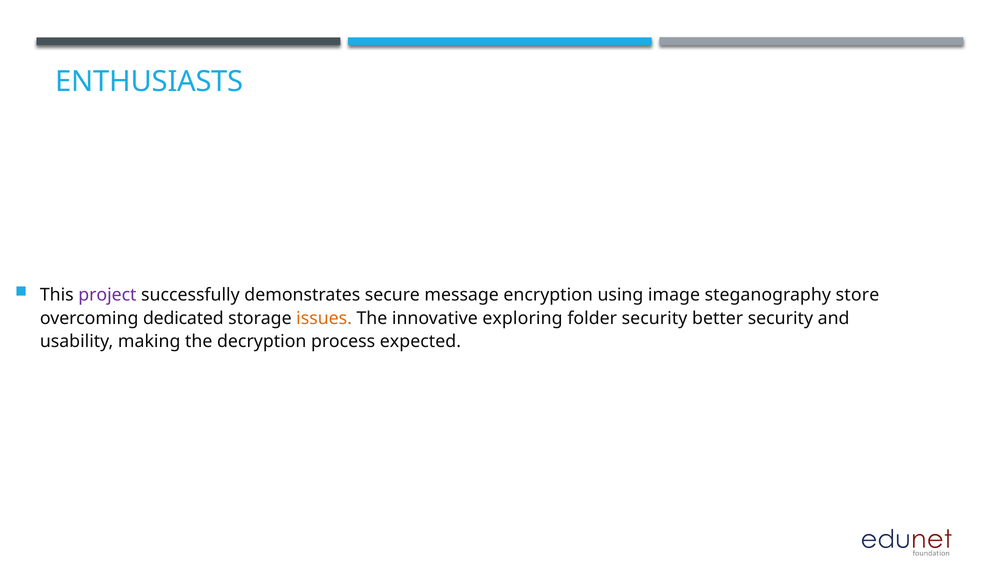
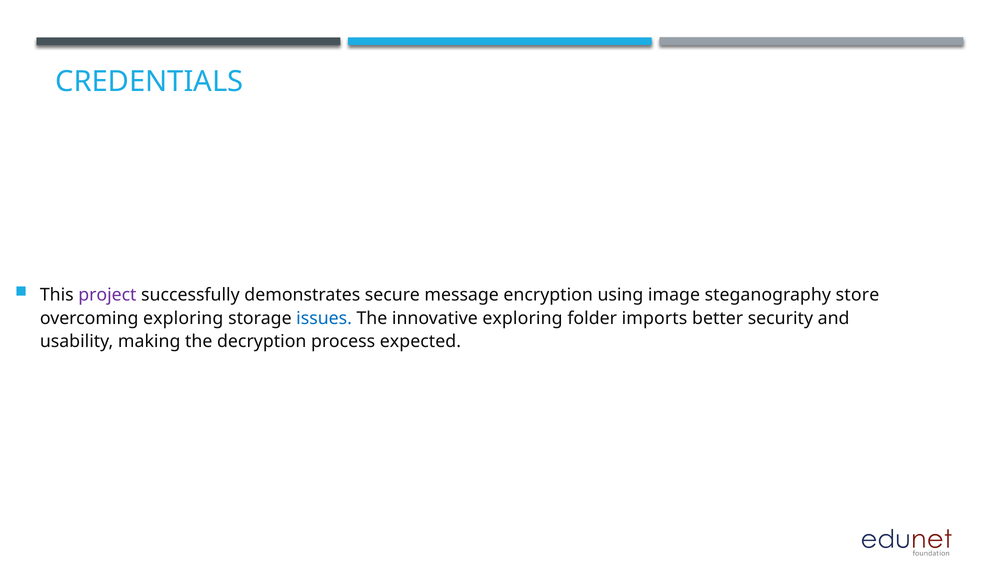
ENTHUSIASTS: ENTHUSIASTS -> CREDENTIALS (149, 82)
overcoming dedicated: dedicated -> exploring (183, 319)
issues colour: orange -> blue (324, 319)
folder security: security -> imports (654, 319)
